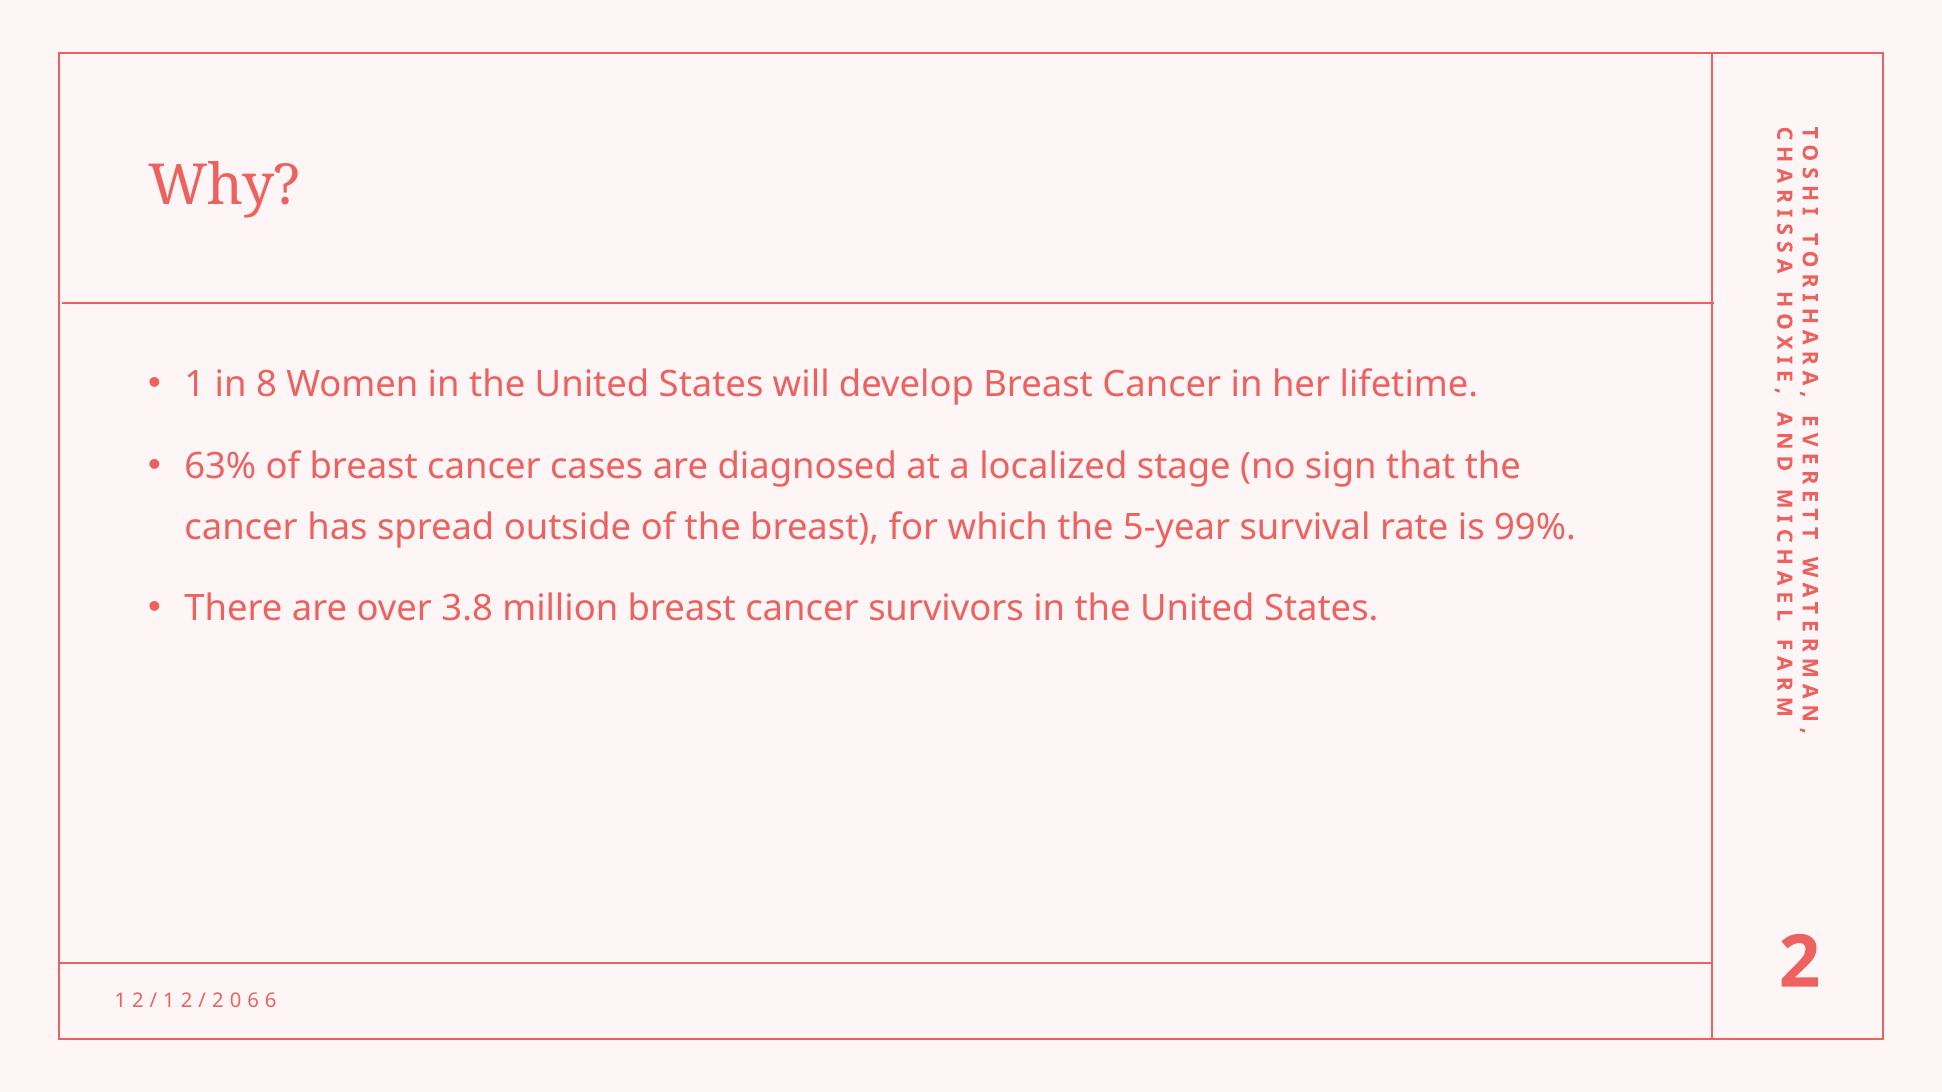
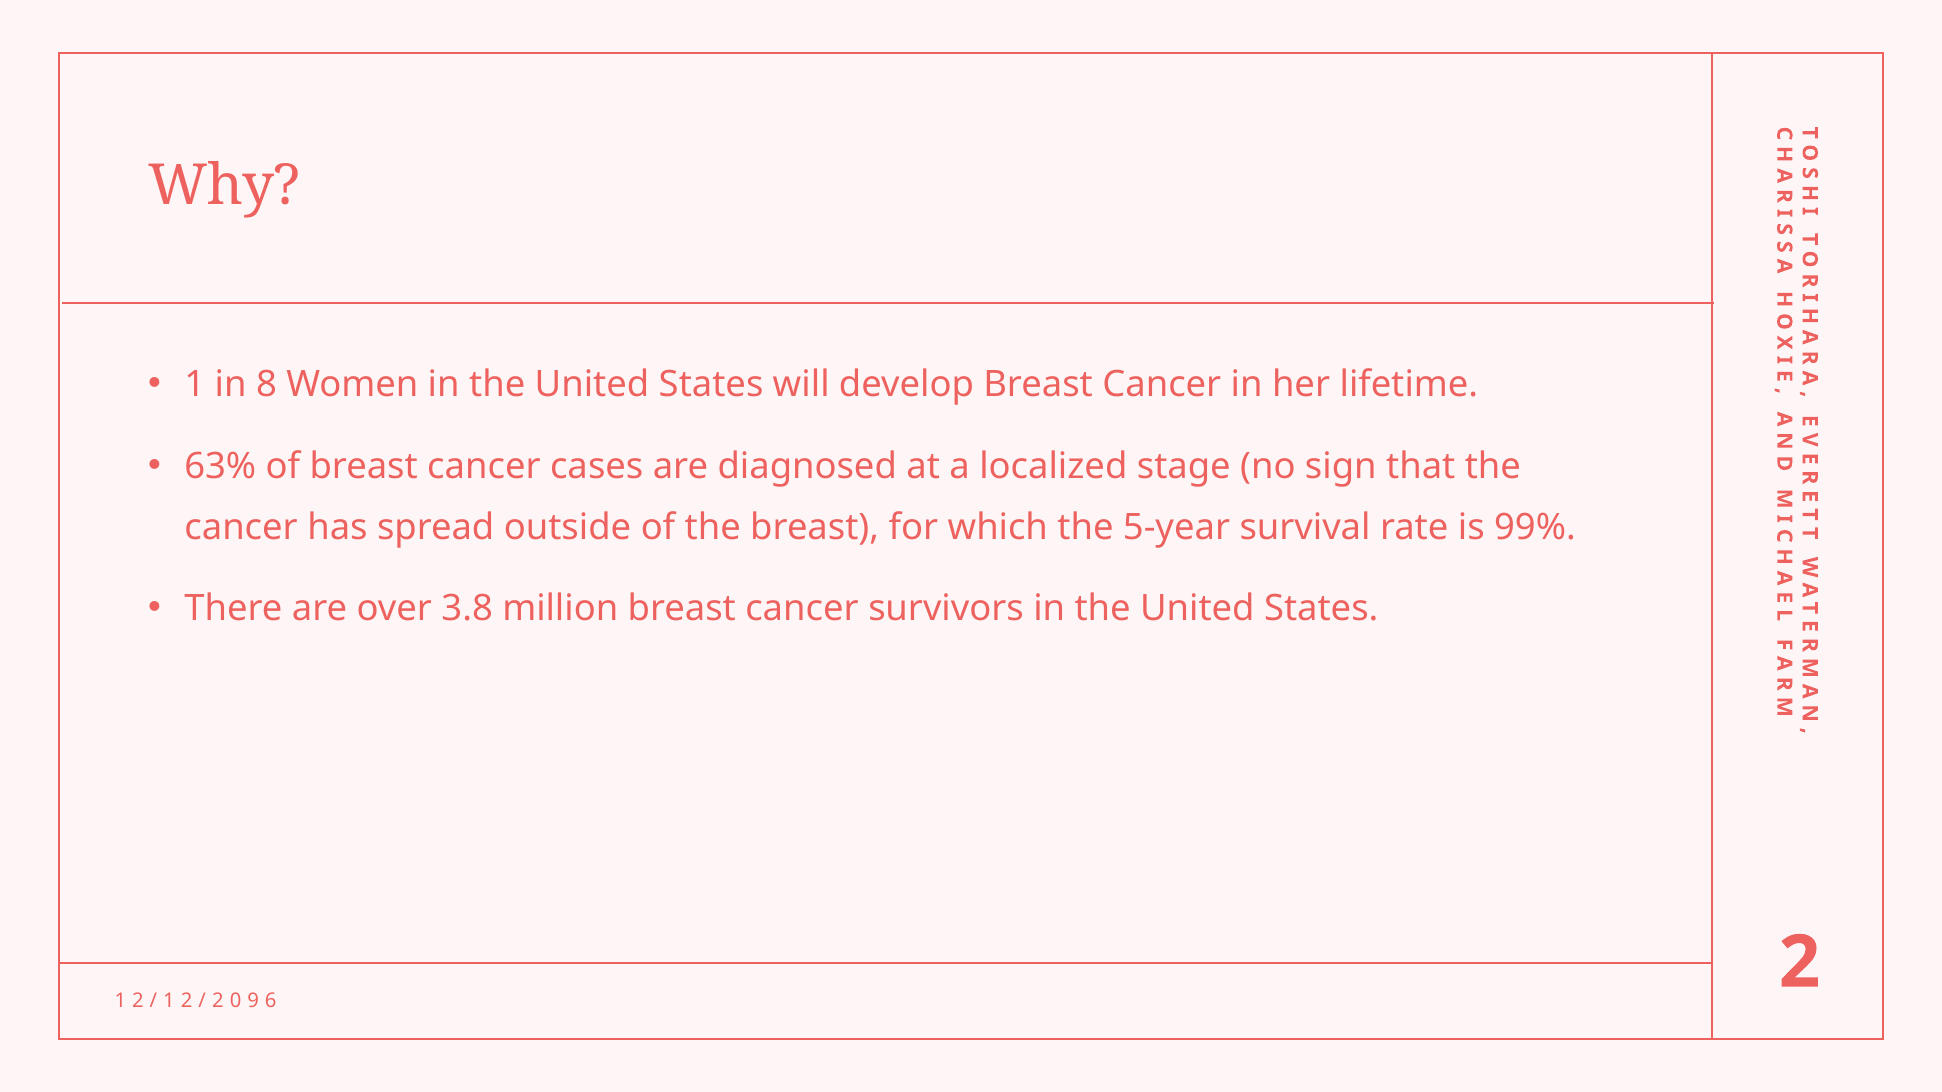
6: 6 -> 9 (253, 1001)
